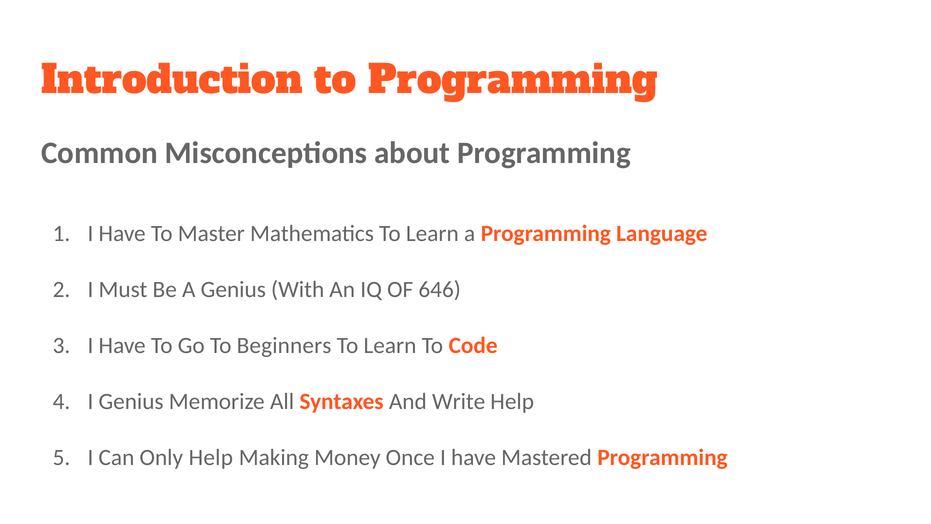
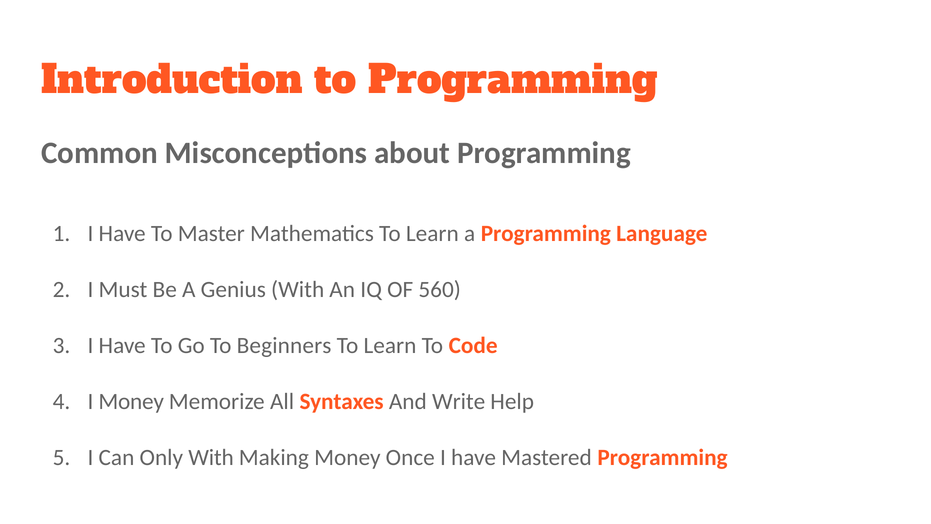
646: 646 -> 560 (440, 290)
I Genius: Genius -> Money (131, 401)
Only Help: Help -> With (211, 457)
